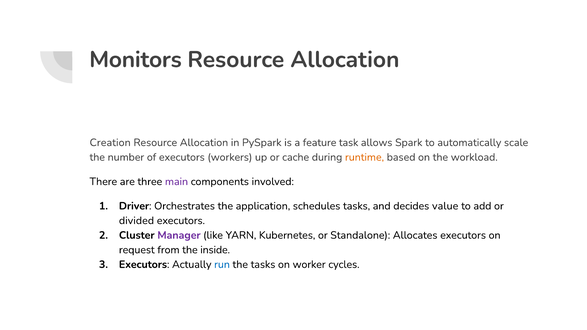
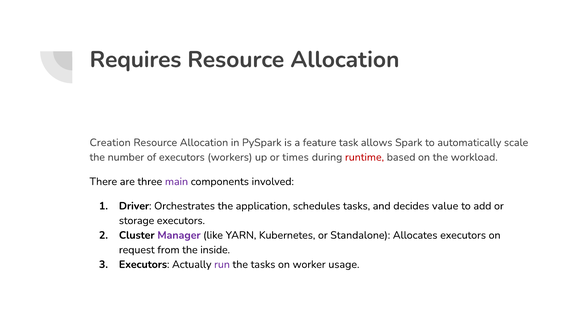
Monitors: Monitors -> Requires (136, 60)
cache: cache -> times (296, 157)
runtime colour: orange -> red (364, 157)
divided: divided -> storage (137, 221)
run colour: blue -> purple (222, 265)
cycles: cycles -> usage (344, 265)
